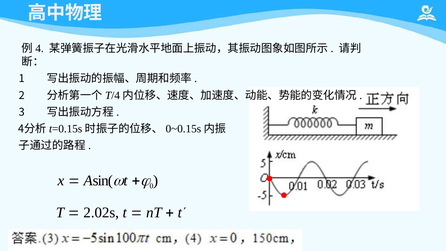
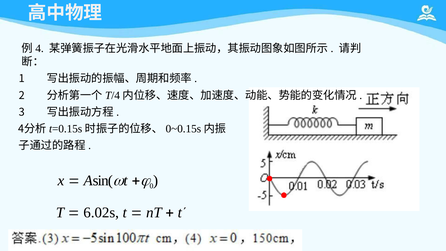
2.02s: 2.02s -> 6.02s (101, 212)
